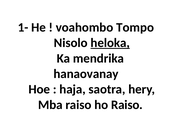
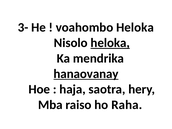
1-: 1- -> 3- (23, 27)
voahombo Tompo: Tompo -> Heloka (135, 27)
hanaovanay underline: none -> present (86, 74)
ho Raiso: Raiso -> Raha (127, 105)
